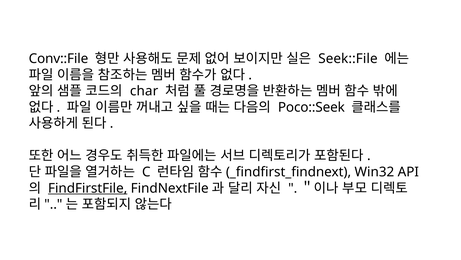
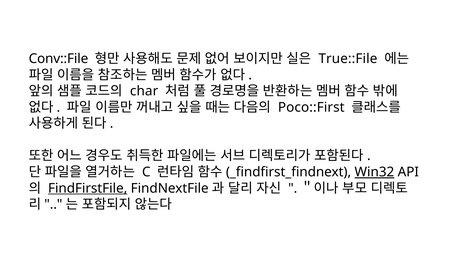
Seek::File: Seek::File -> True::File (348, 59)
Poco::Seek: Poco::Seek -> Poco::First (311, 107)
Win32 underline: none -> present (374, 172)
